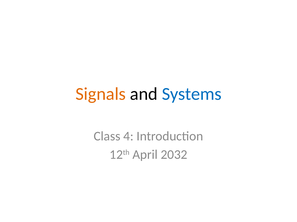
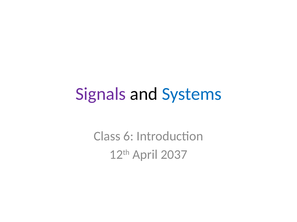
Signals colour: orange -> purple (101, 94)
4: 4 -> 6 (128, 137)
2032: 2032 -> 2037 (174, 155)
